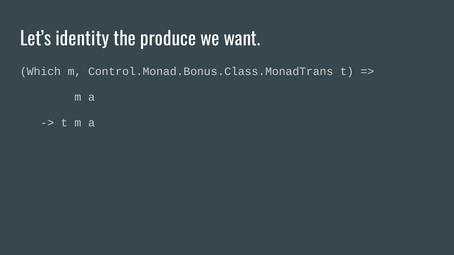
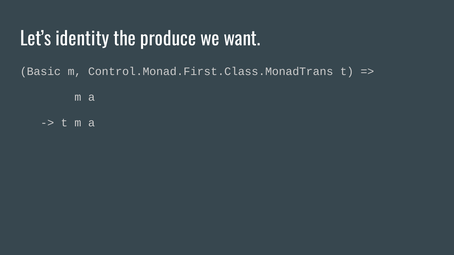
Which: Which -> Basic (40, 71)
Control.Monad.Bonus.Class.MonadTrans: Control.Monad.Bonus.Class.MonadTrans -> Control.Monad.First.Class.MonadTrans (211, 71)
